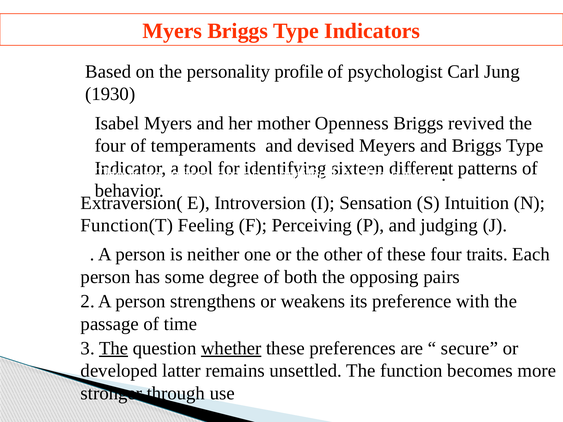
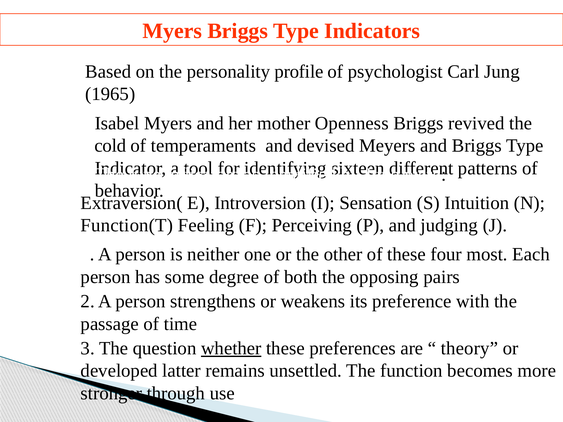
1930: 1930 -> 1965 (110, 94)
four: four -> cold (110, 146)
traits: traits -> most (487, 255)
The underline: present -> none (114, 348)
secure: secure -> theory (469, 348)
